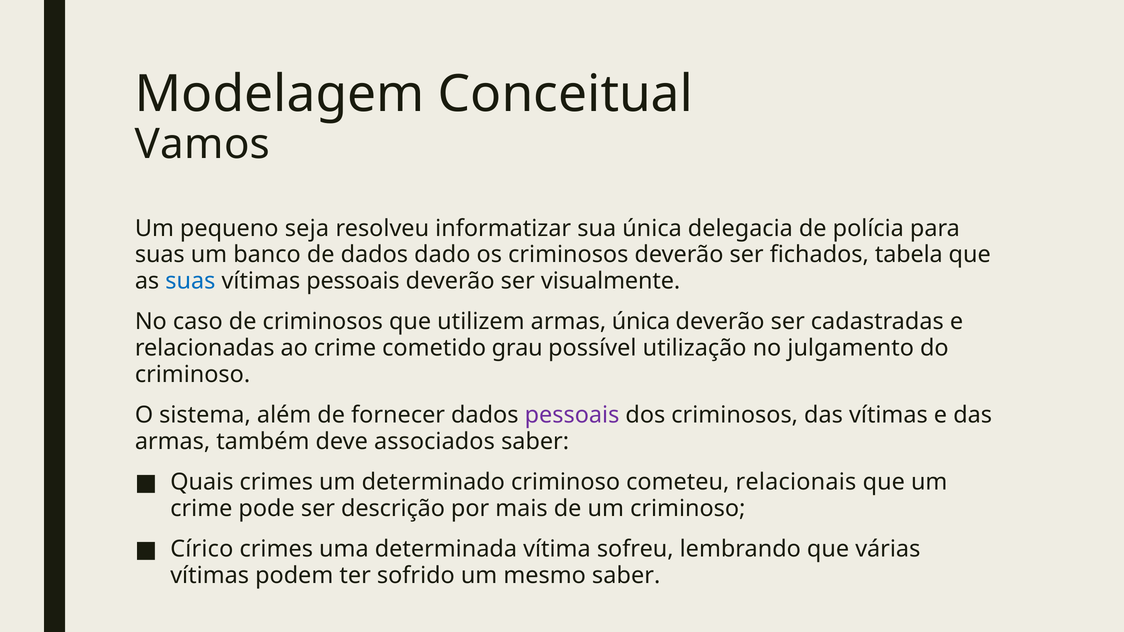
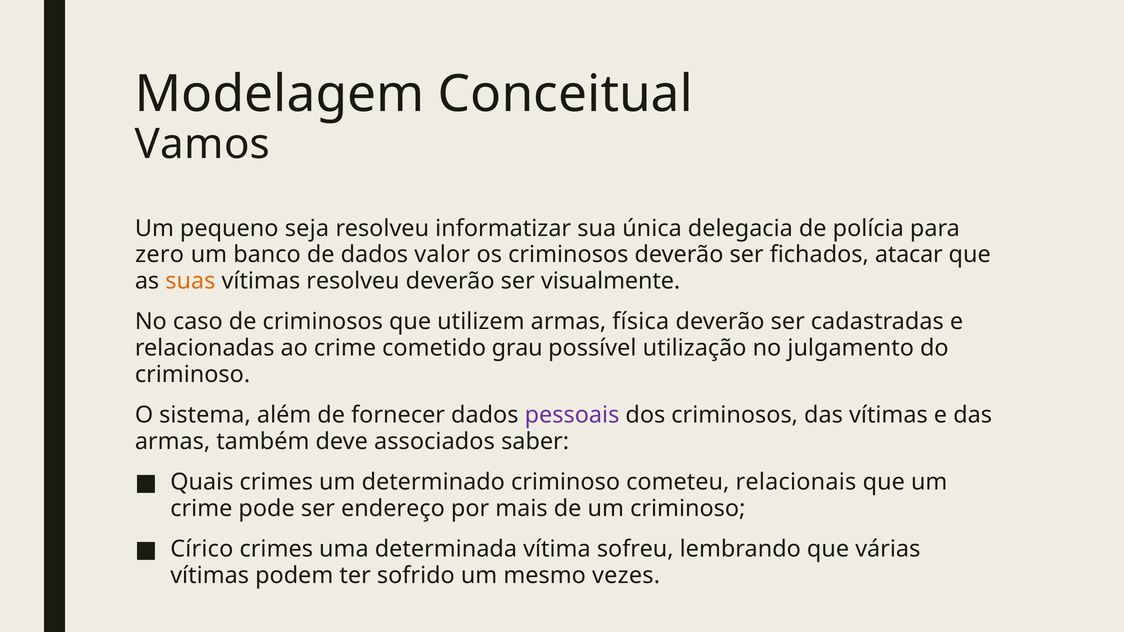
suas: suas -> zero (160, 255)
dado: dado -> valor (442, 255)
tabela: tabela -> atacar (909, 255)
suas colour: blue -> orange (190, 281)
vítimas pessoais: pessoais -> resolveu (353, 281)
armas única: única -> física (641, 322)
descrição: descrição -> endereço (393, 509)
mesmo saber: saber -> vezes (626, 576)
